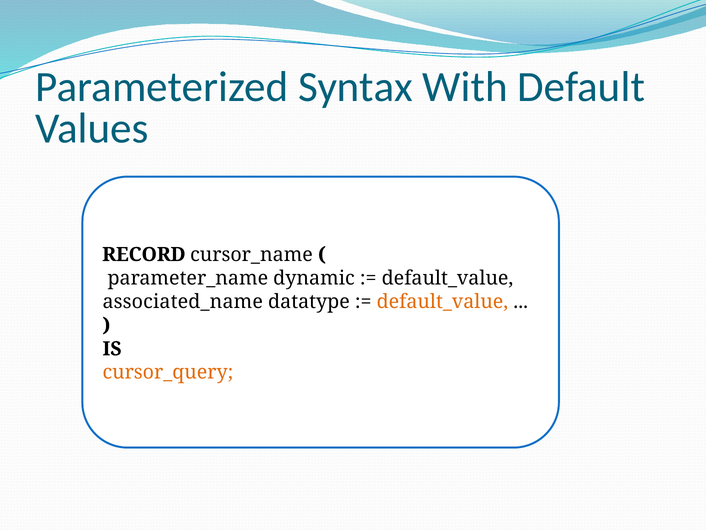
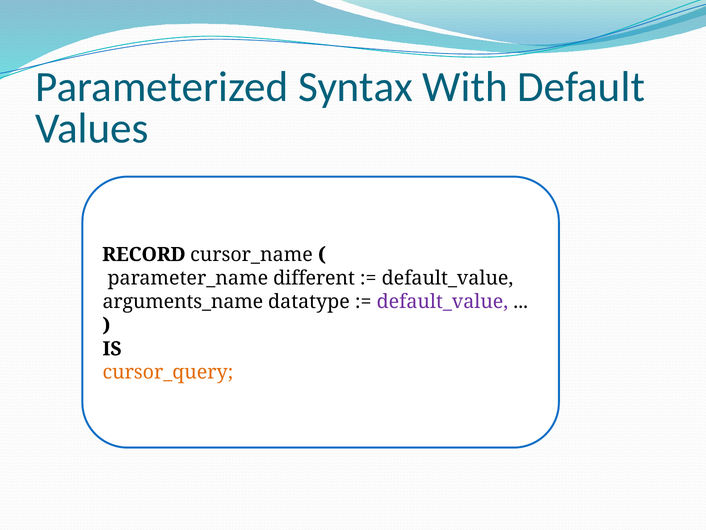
dynamic: dynamic -> different (314, 278)
associated_name: associated_name -> arguments_name (183, 301)
default_value colour: orange -> purple (442, 301)
